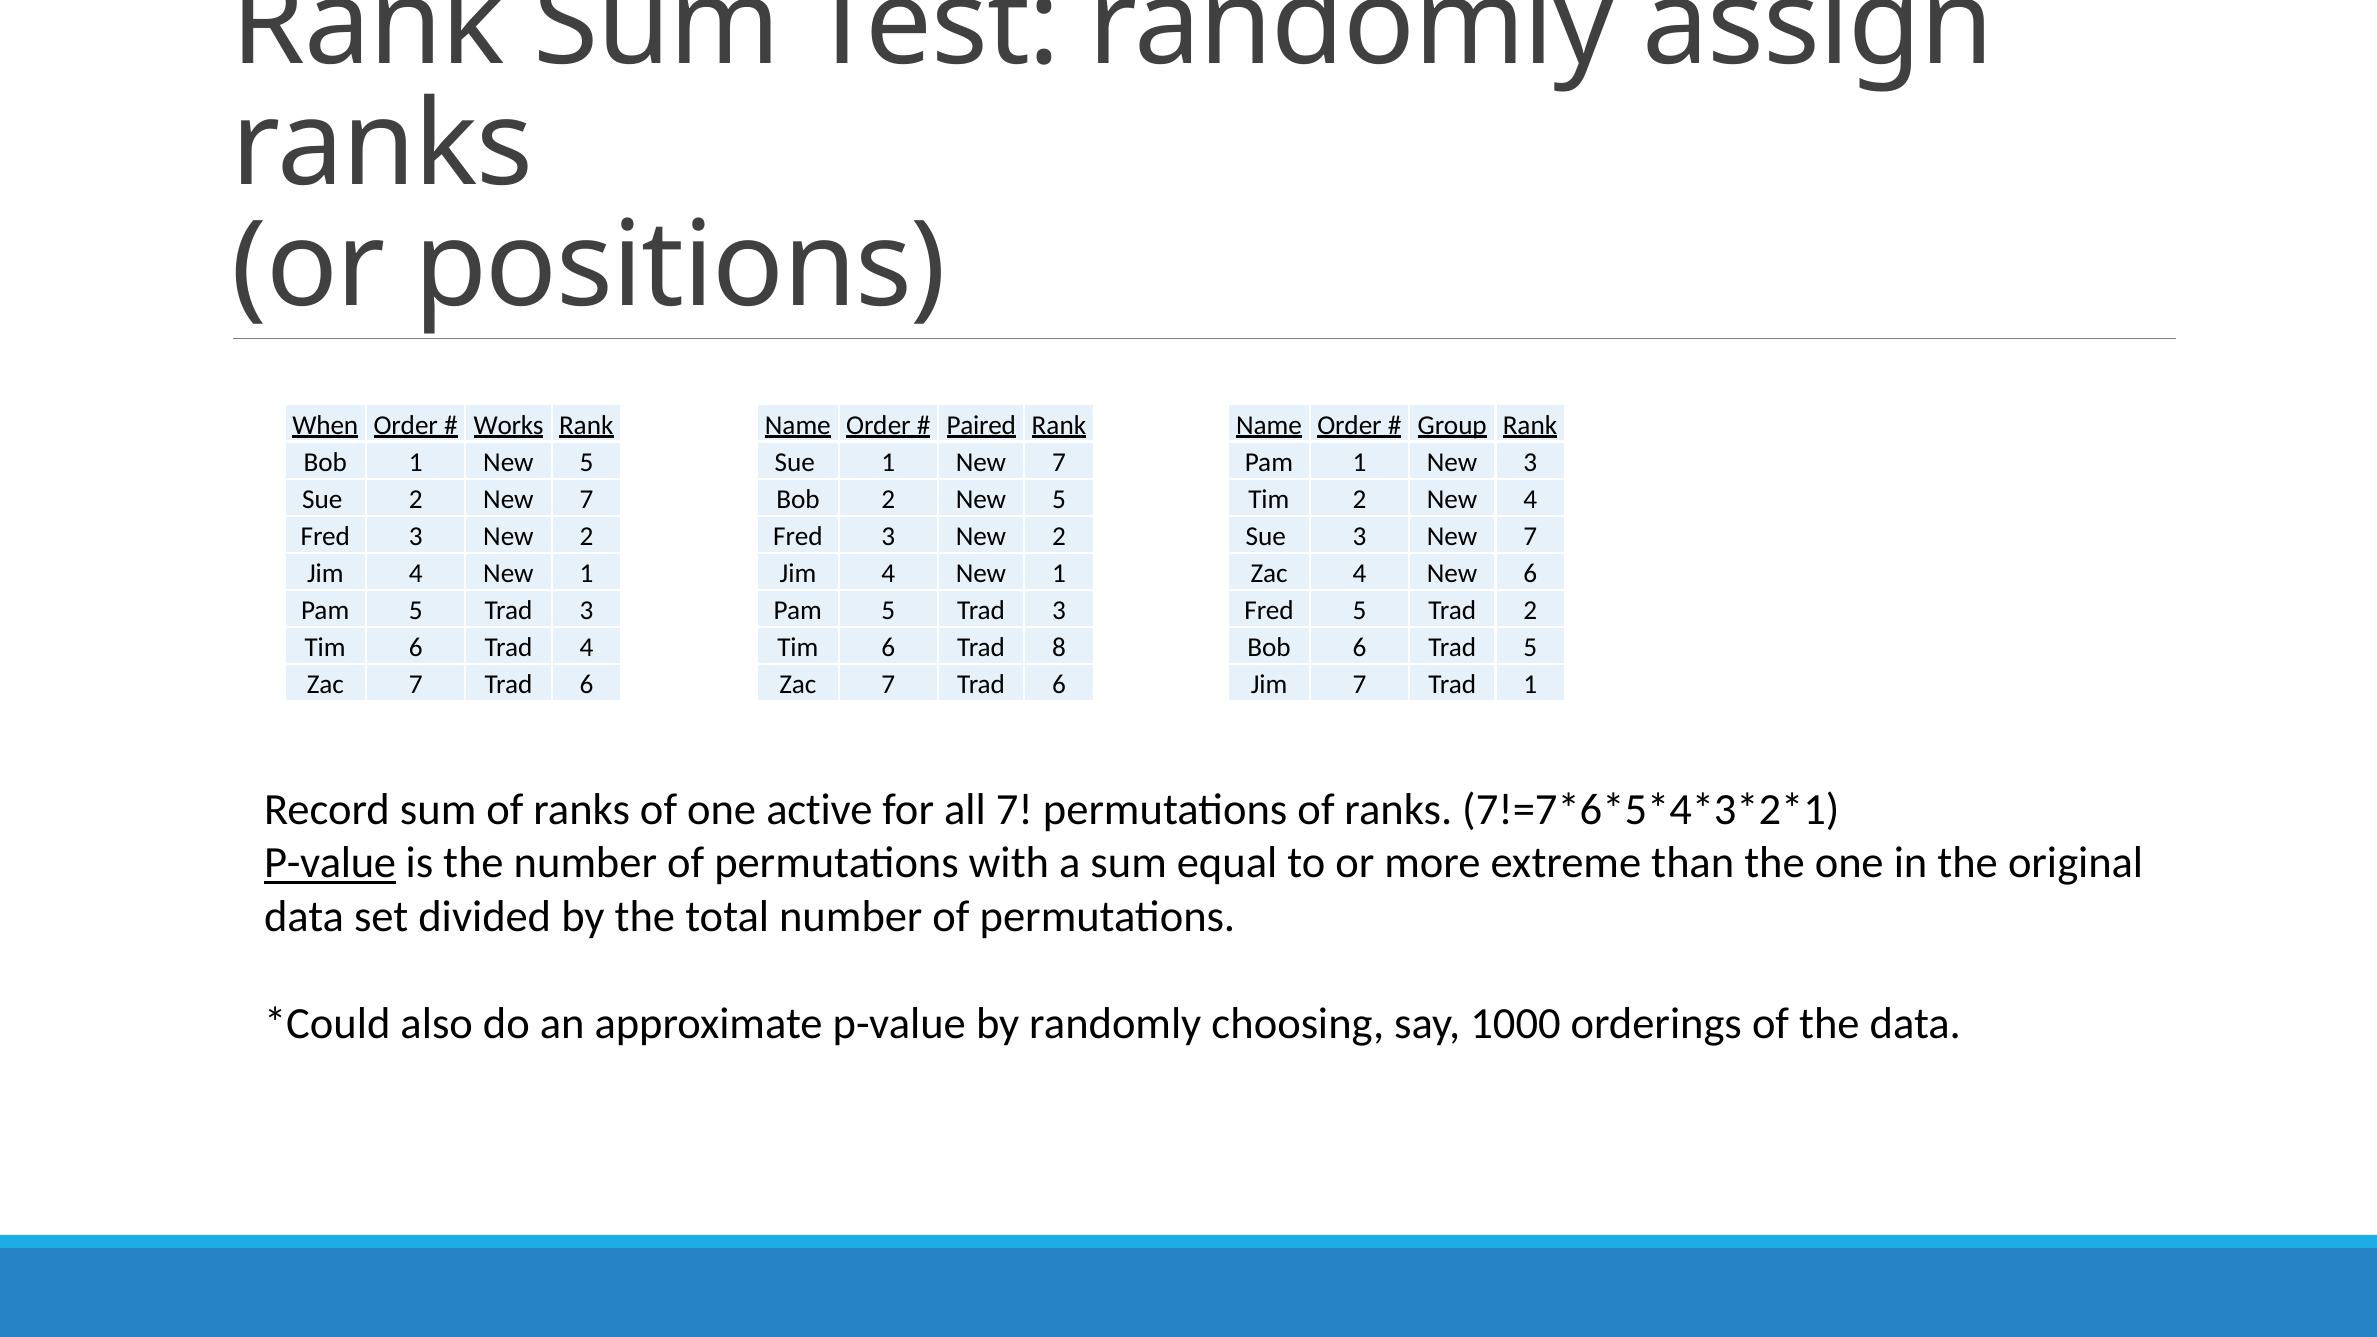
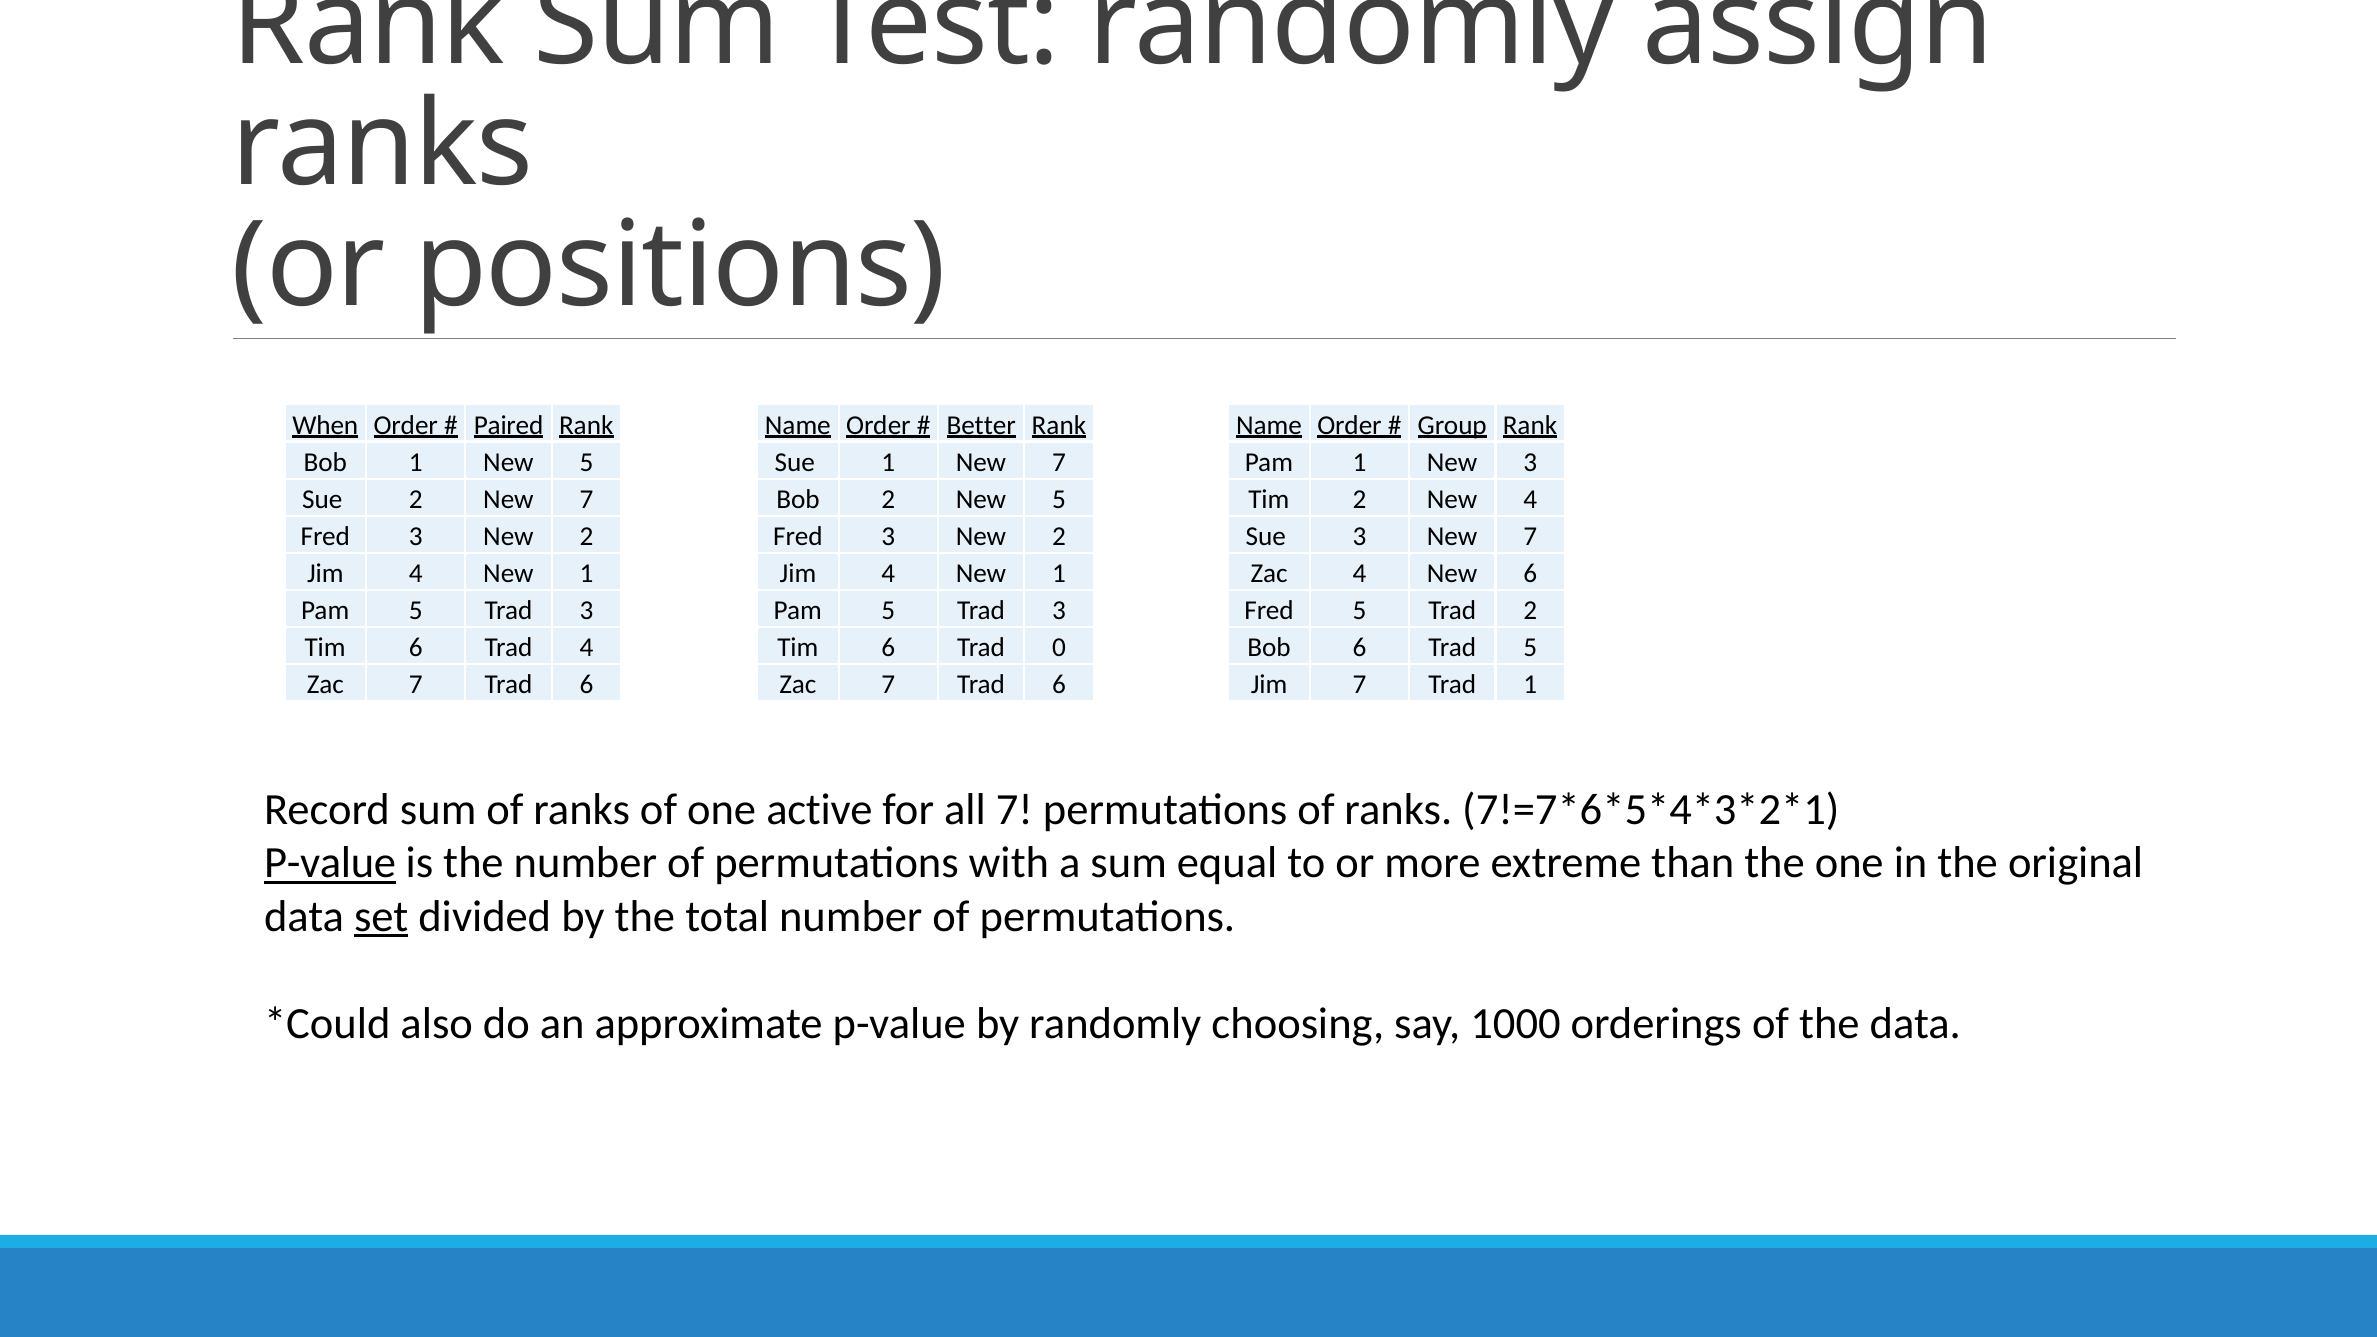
Works: Works -> Paired (509, 425)
Paired: Paired -> Better (981, 425)
8: 8 -> 0 (1059, 648)
set underline: none -> present (381, 917)
